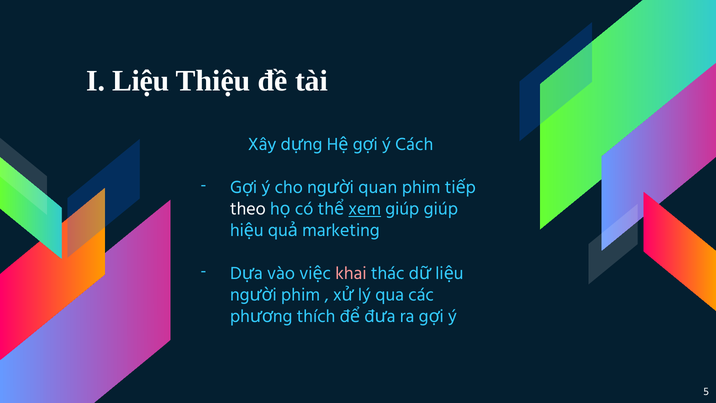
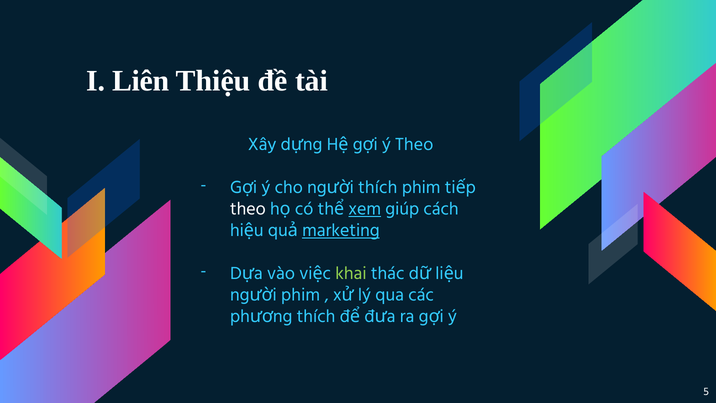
Liệu: Liệu -> Liên (141, 81)
ý Cách: Cách -> Theo (414, 144)
i quan: quan -> thích (378, 187)
giúp giúp: giúp -> cách (441, 209)
marketing underline: none -> present (341, 230)
khai colour: pink -> light green (351, 273)
